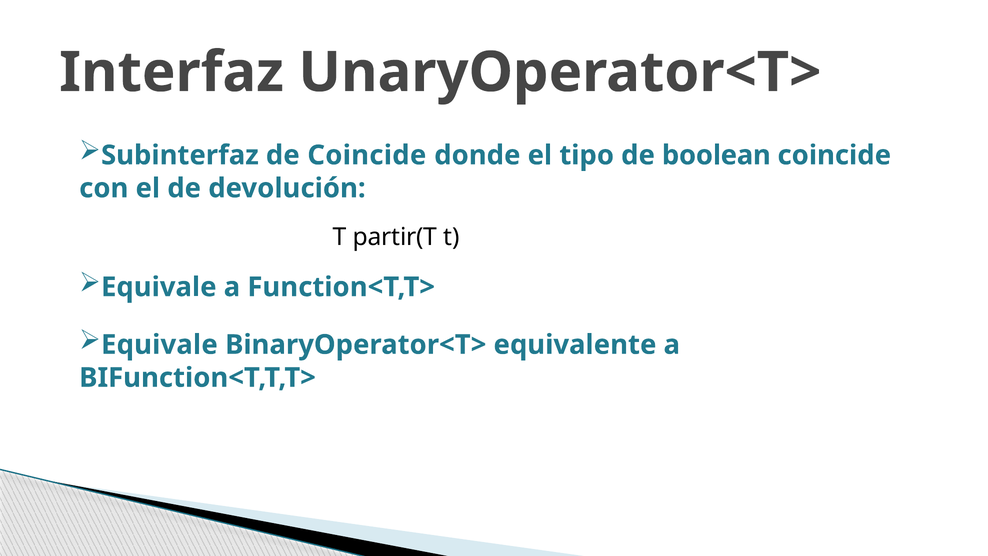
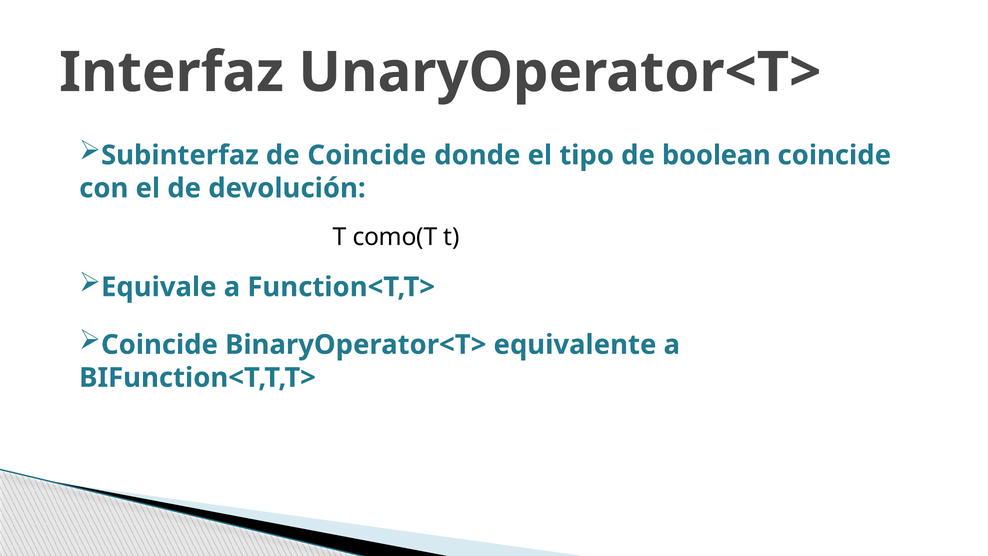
partir(T: partir(T -> como(T (395, 237)
Equivale: Equivale -> Coincide (159, 345)
